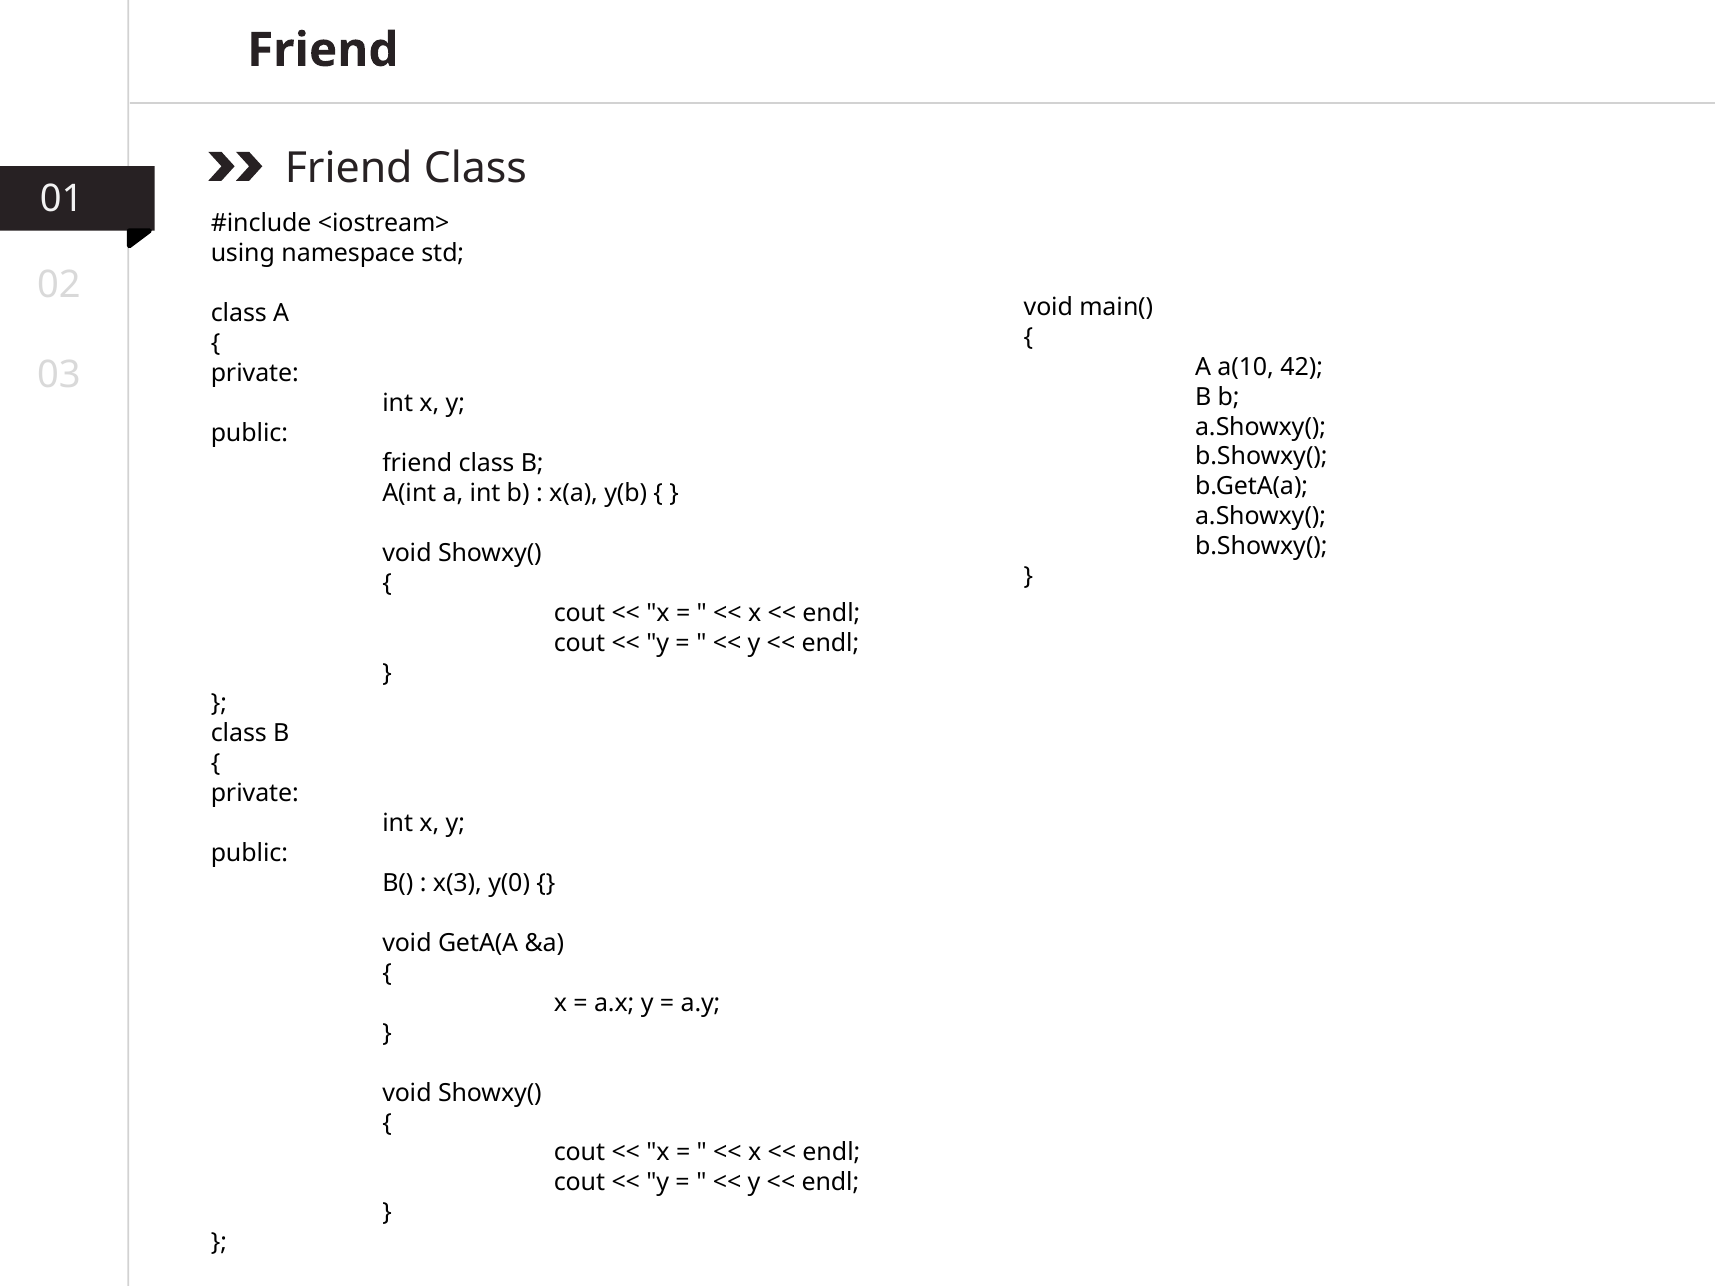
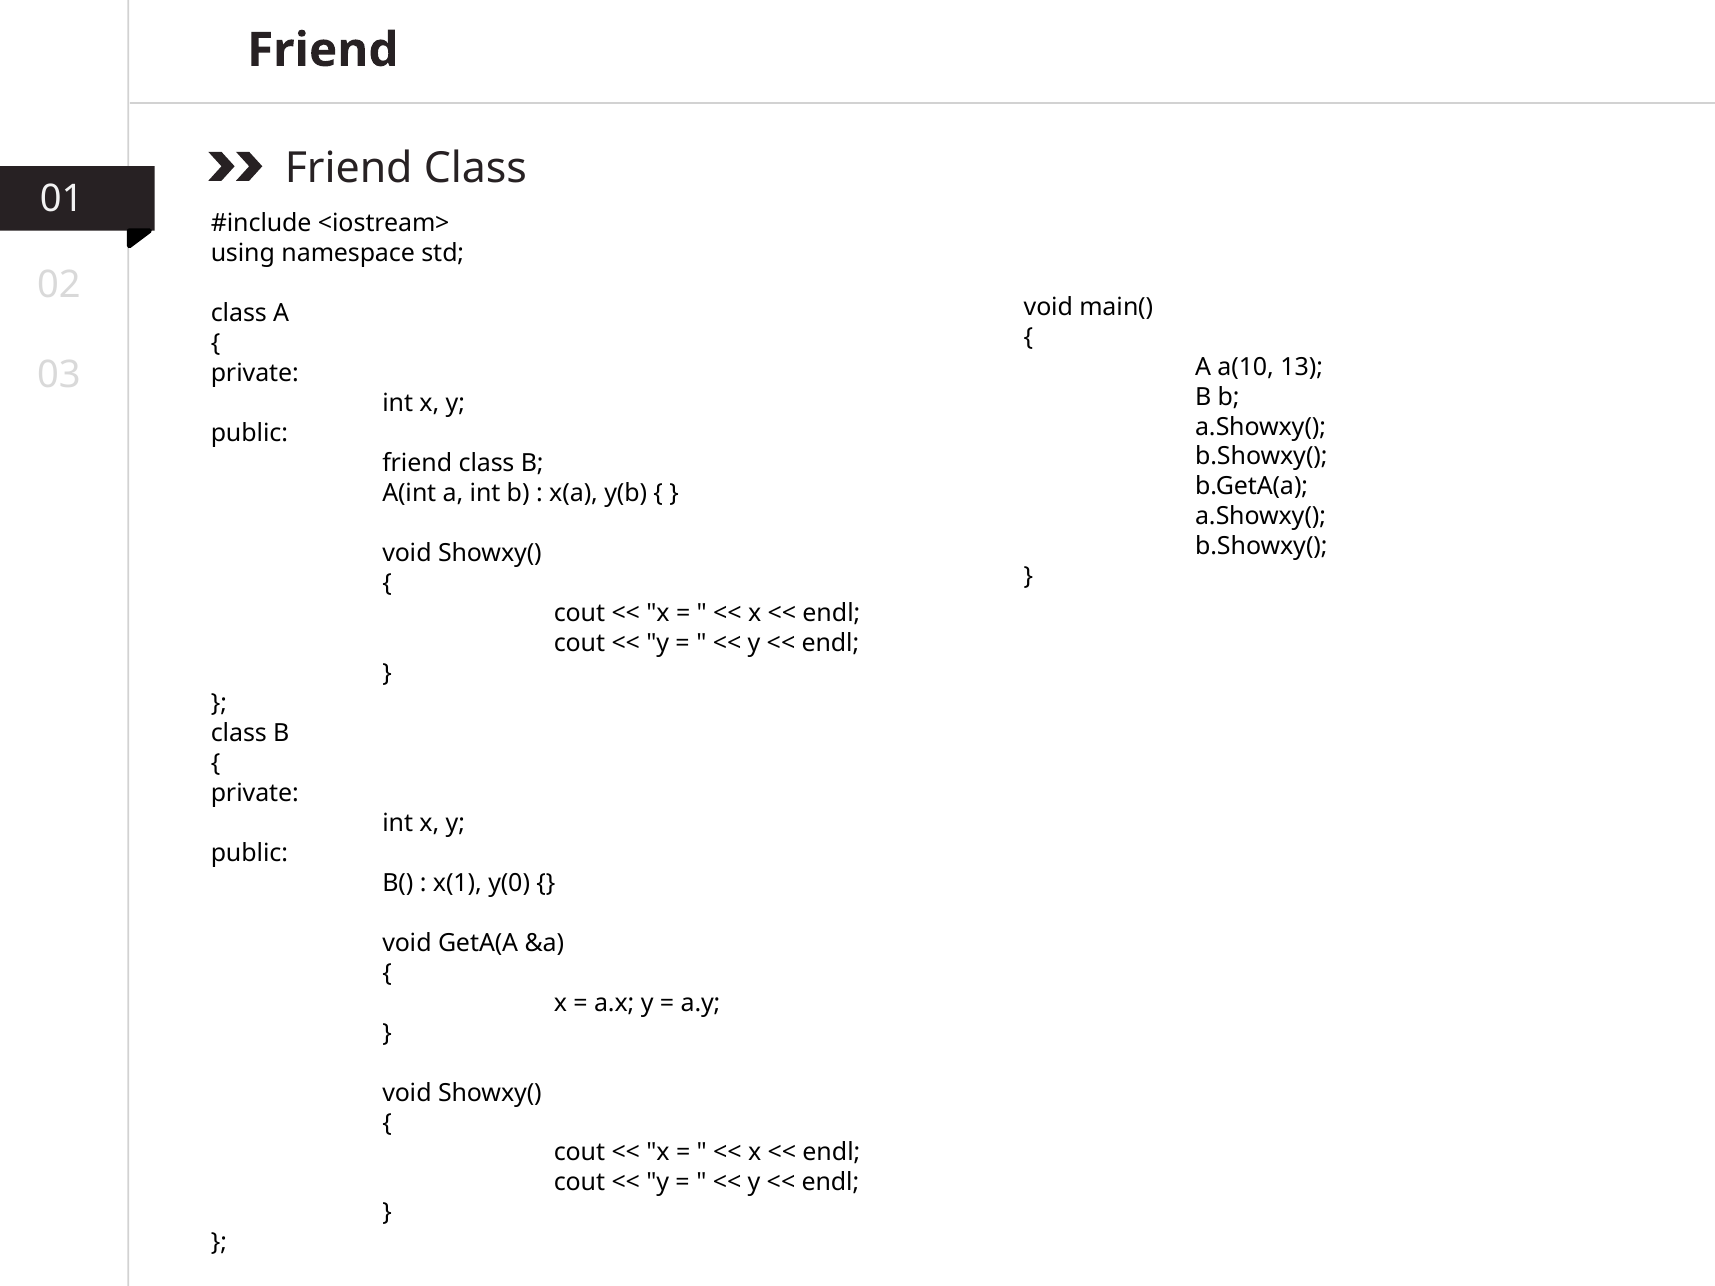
42: 42 -> 13 (1302, 367)
x(3: x(3 -> x(1 (457, 883)
